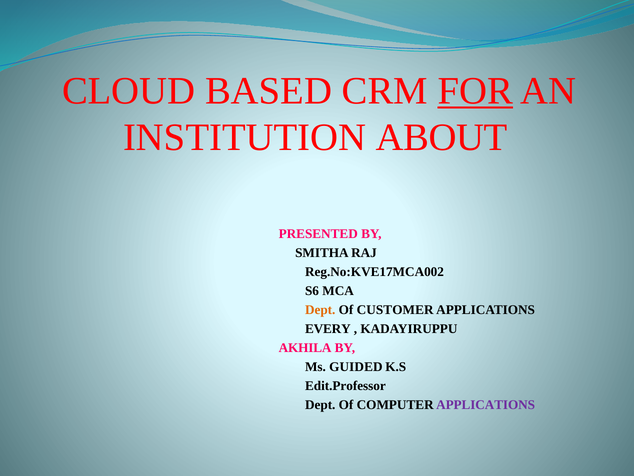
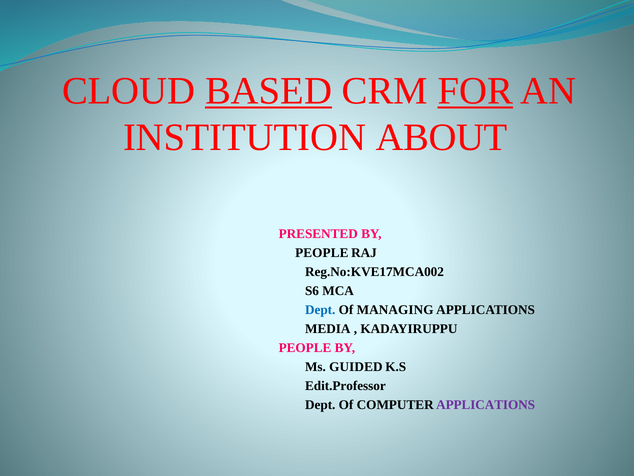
BASED underline: none -> present (269, 91)
SMITHA: SMITHA -> PEOPLE (322, 253)
Dept colour: orange -> blue (320, 310)
CUSTOMER: CUSTOMER -> MANAGING (395, 310)
EVERY: EVERY -> MEDIA (328, 329)
AKHILA: AKHILA -> PEOPLE (305, 348)
